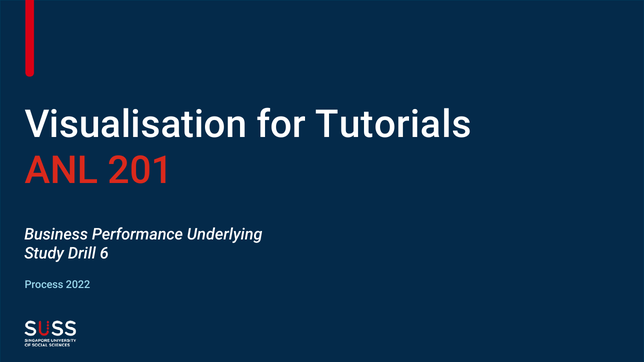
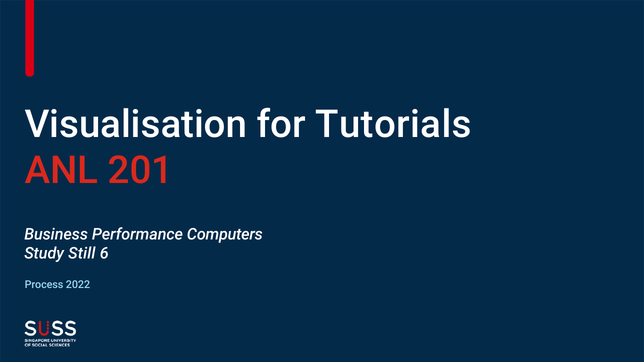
Underlying: Underlying -> Computers (225, 234)
Drill: Drill -> Still (82, 254)
